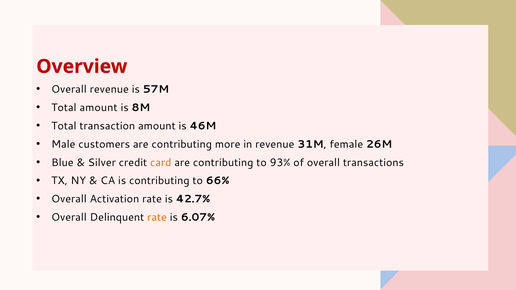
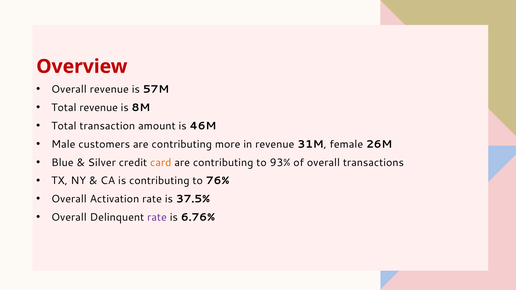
Total amount: amount -> revenue (99, 108)
66%: 66% -> 76% (218, 181)
42.7%: 42.7% -> 37.5% (193, 199)
rate colour: orange -> purple (157, 218)
6.07%: 6.07% -> 6.76% (198, 218)
